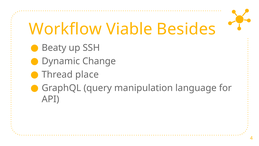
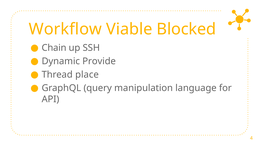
Besides: Besides -> Blocked (186, 29)
Beaty: Beaty -> Chain (54, 48)
Change: Change -> Provide (99, 61)
